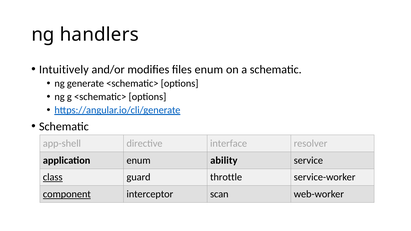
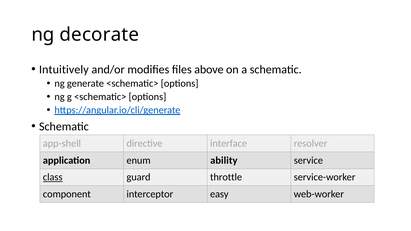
handlers: handlers -> decorate (99, 35)
files enum: enum -> above (209, 69)
component underline: present -> none (67, 194)
scan: scan -> easy (219, 194)
